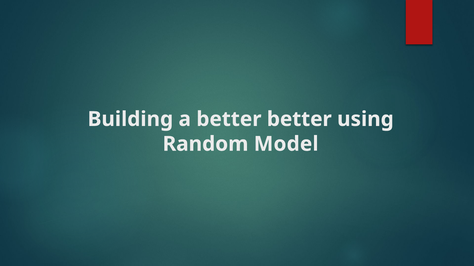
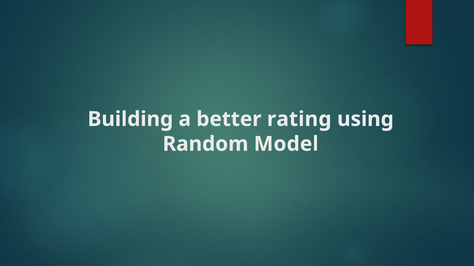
better better: better -> rating (299, 119)
